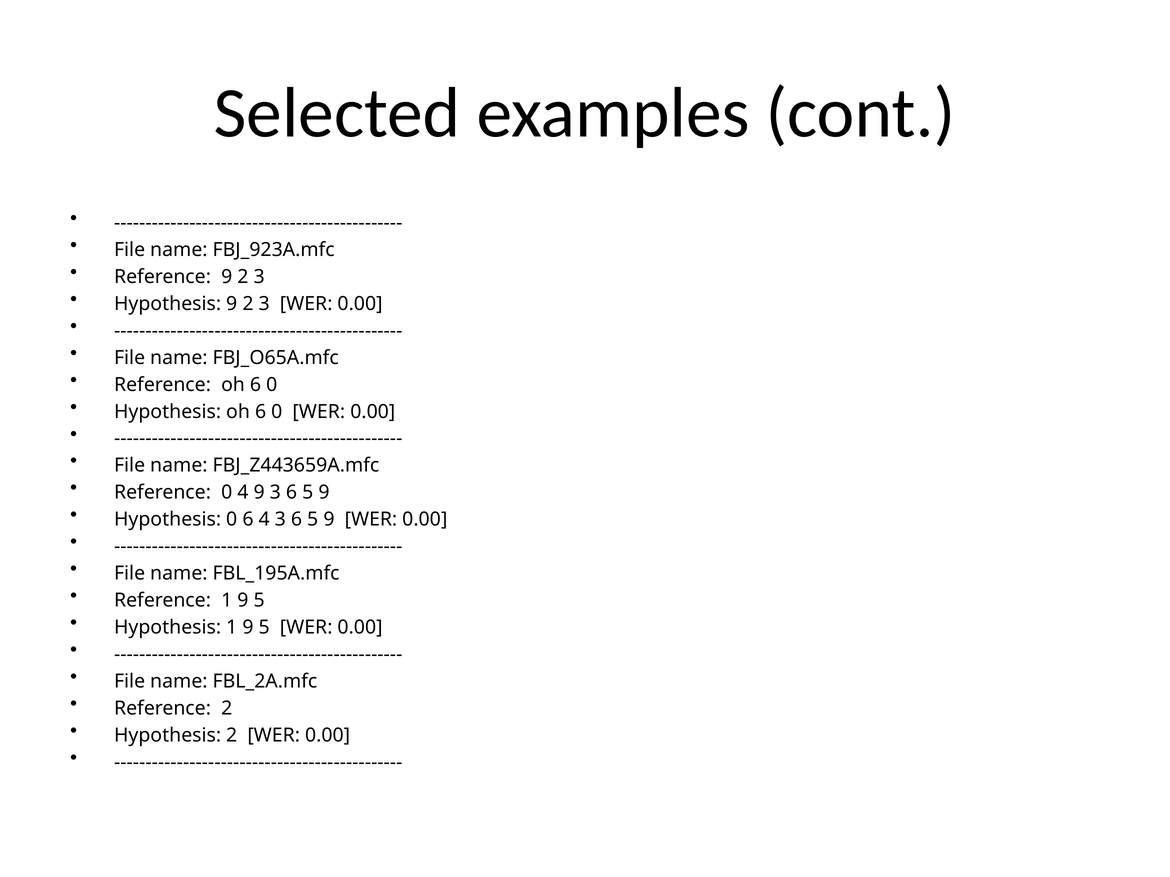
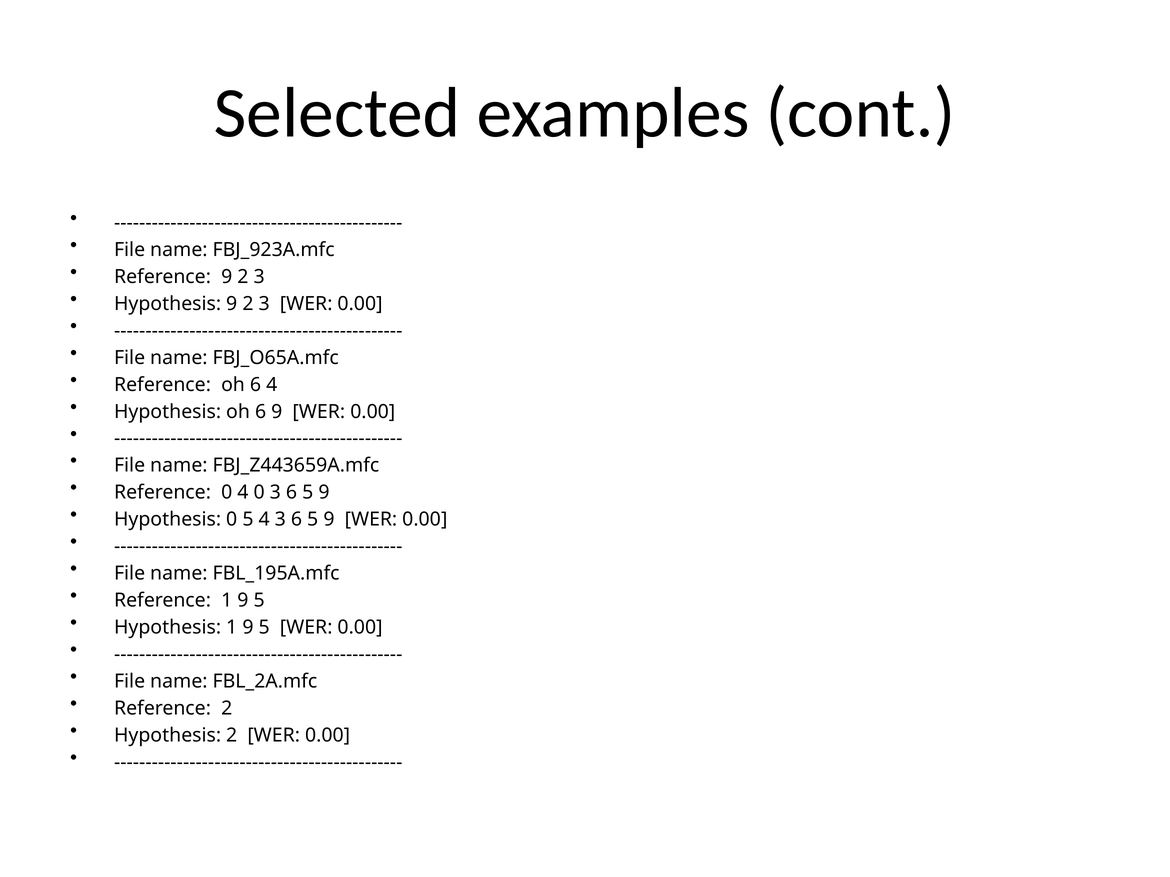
Reference oh 6 0: 0 -> 4 (272, 385)
Hypothesis oh 6 0: 0 -> 9 (277, 412)
4 9: 9 -> 0 (259, 493)
0 6: 6 -> 5 (248, 520)
